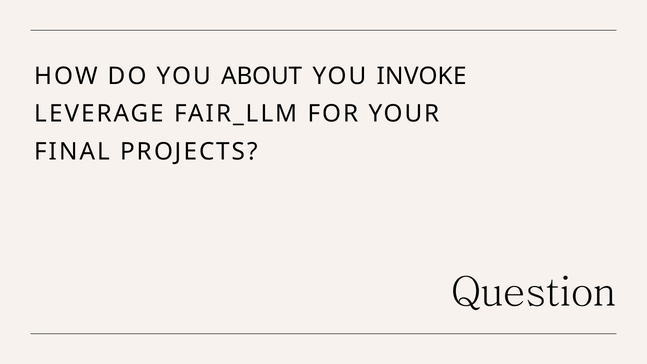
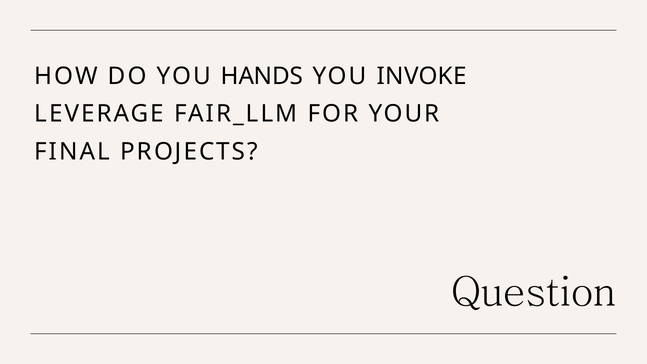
ABOUT: ABOUT -> HANDS (262, 76)
